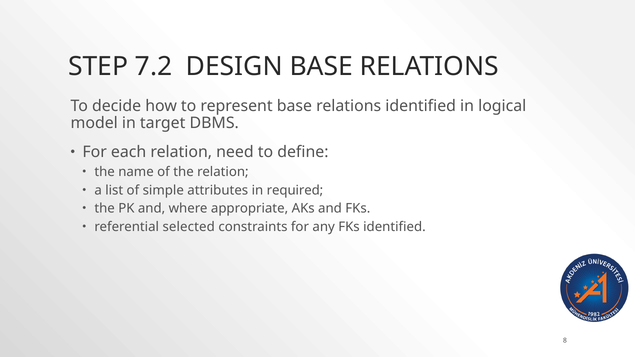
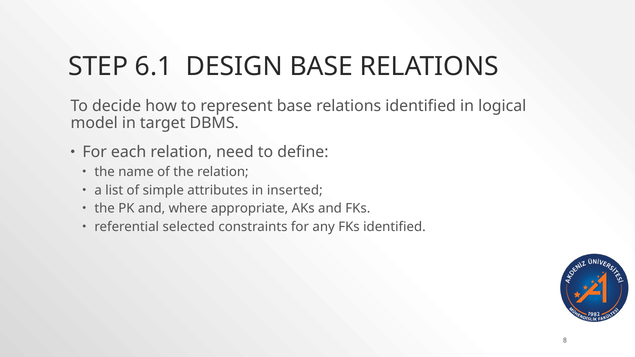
7.2: 7.2 -> 6.1 (154, 67)
required: required -> inserted (295, 190)
